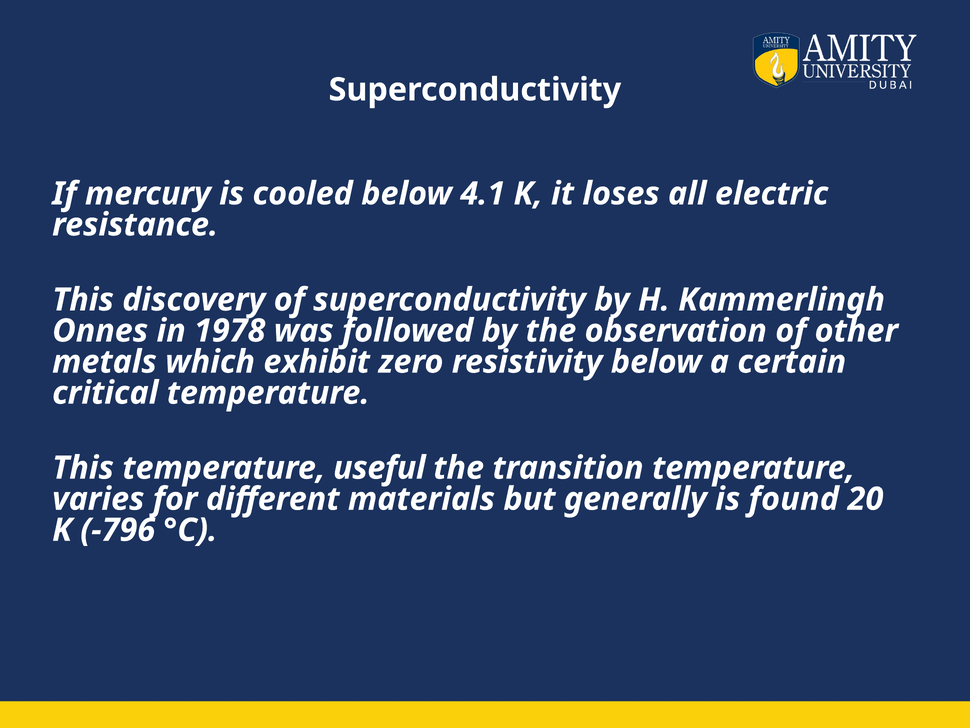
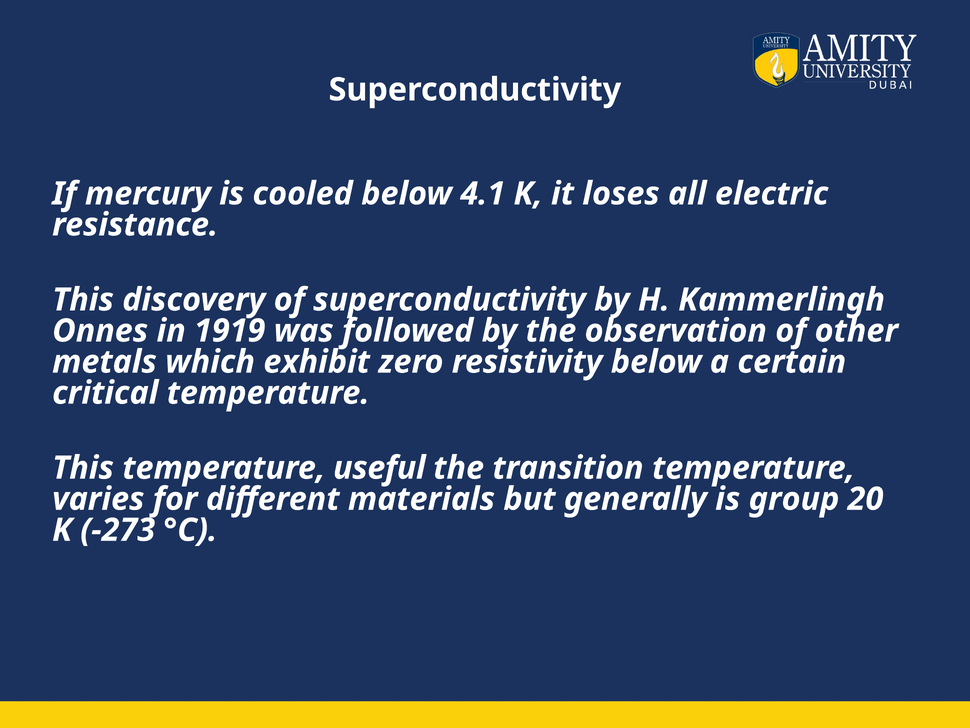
1978: 1978 -> 1919 (230, 331)
found: found -> group (794, 499)
−796: −796 -> −273 (118, 530)
